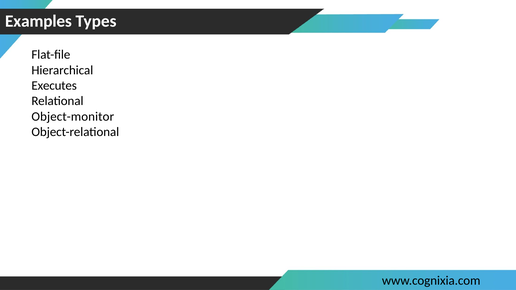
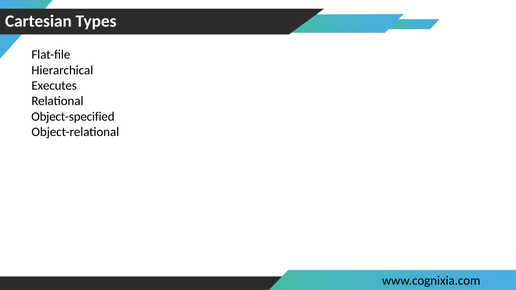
Examples: Examples -> Cartesian (38, 21)
Object-monitor: Object-monitor -> Object-specified (73, 117)
